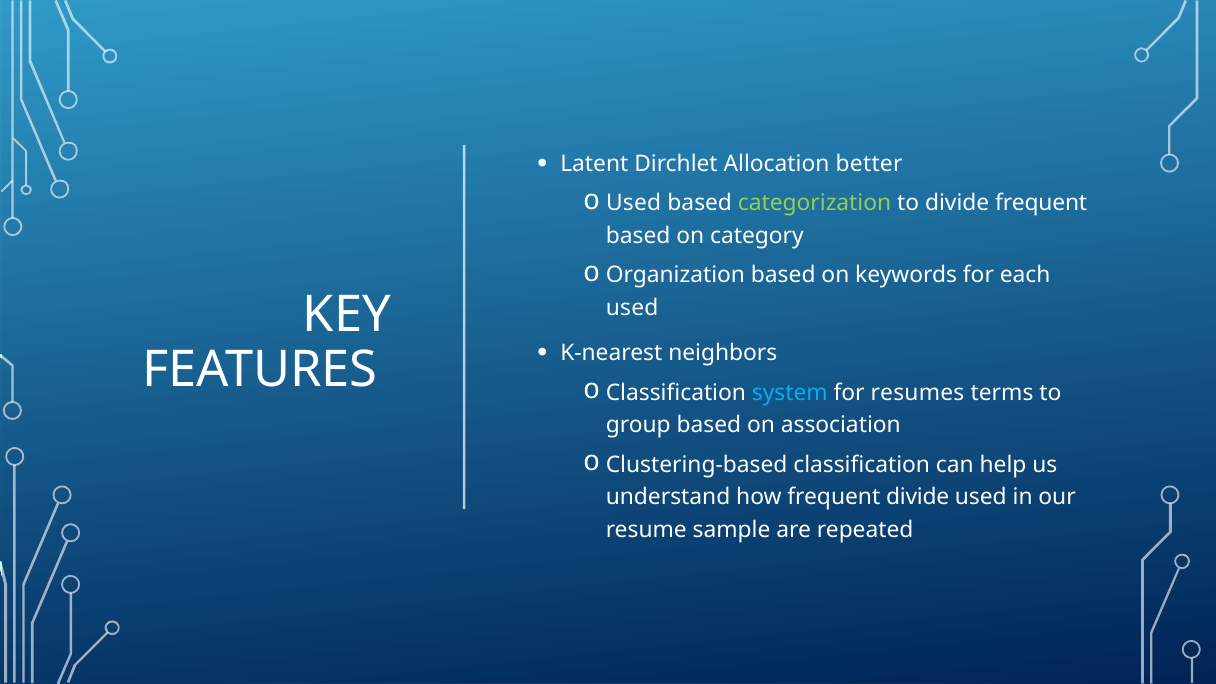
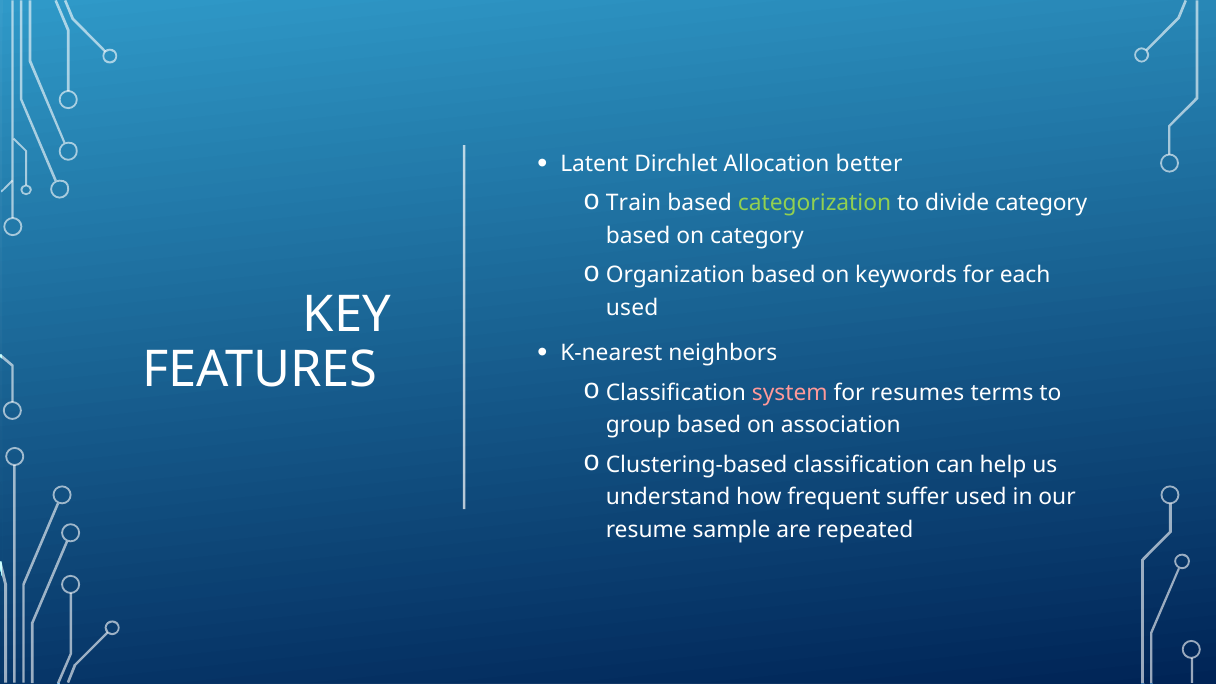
Used: Used -> Train (634, 203)
divide frequent: frequent -> category (1041, 203)
system colour: light blue -> pink (790, 393)
frequent divide: divide -> suffer (918, 497)
